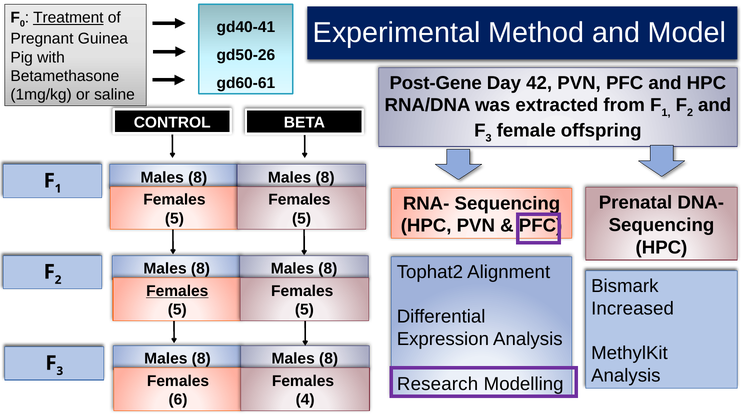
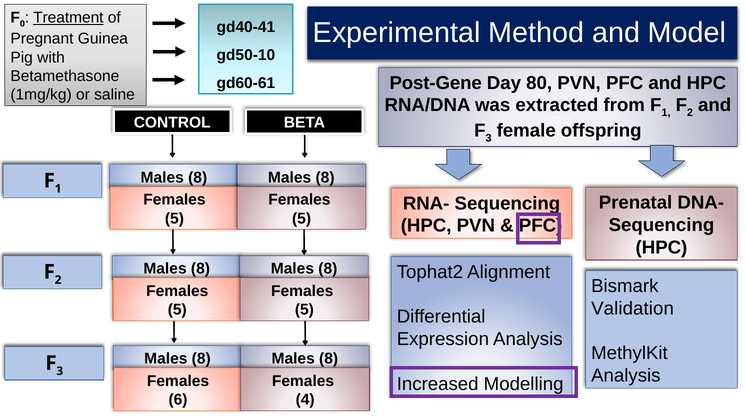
gd50-26: gd50-26 -> gd50-10 (246, 55)
42: 42 -> 80 (539, 83)
Females underline: present -> none (177, 291)
Increased: Increased -> Validation (633, 308)
Research: Research -> Increased (438, 384)
